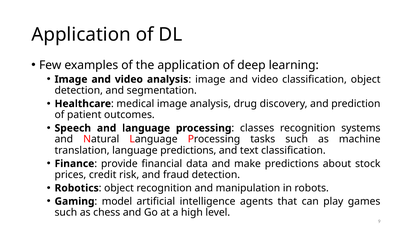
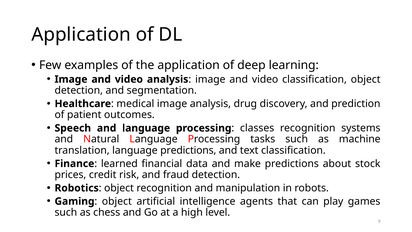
provide: provide -> learned (119, 163)
model: model -> object (117, 201)
